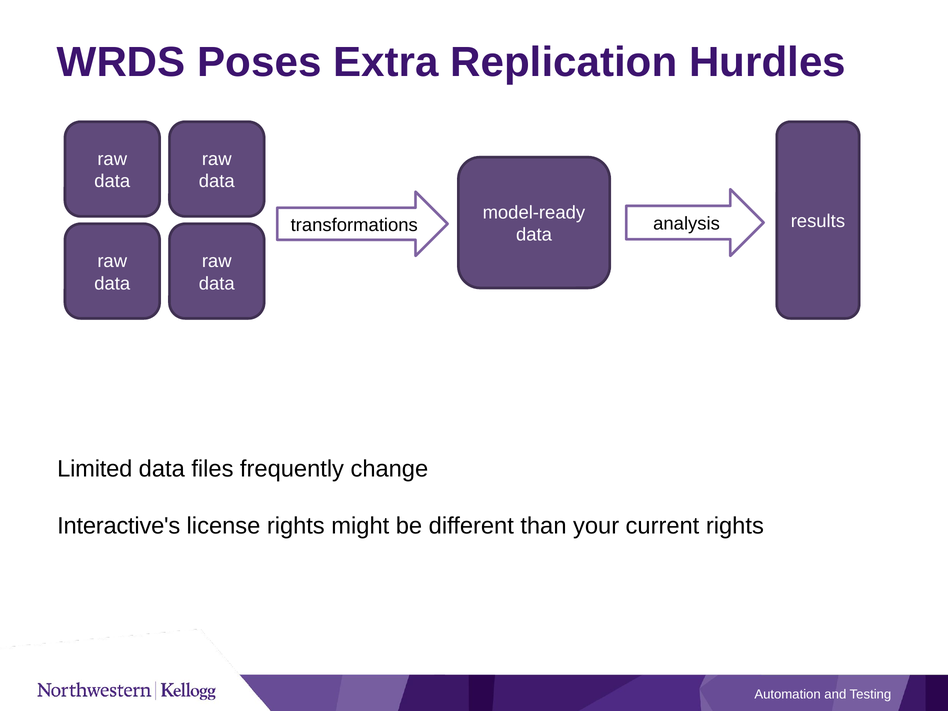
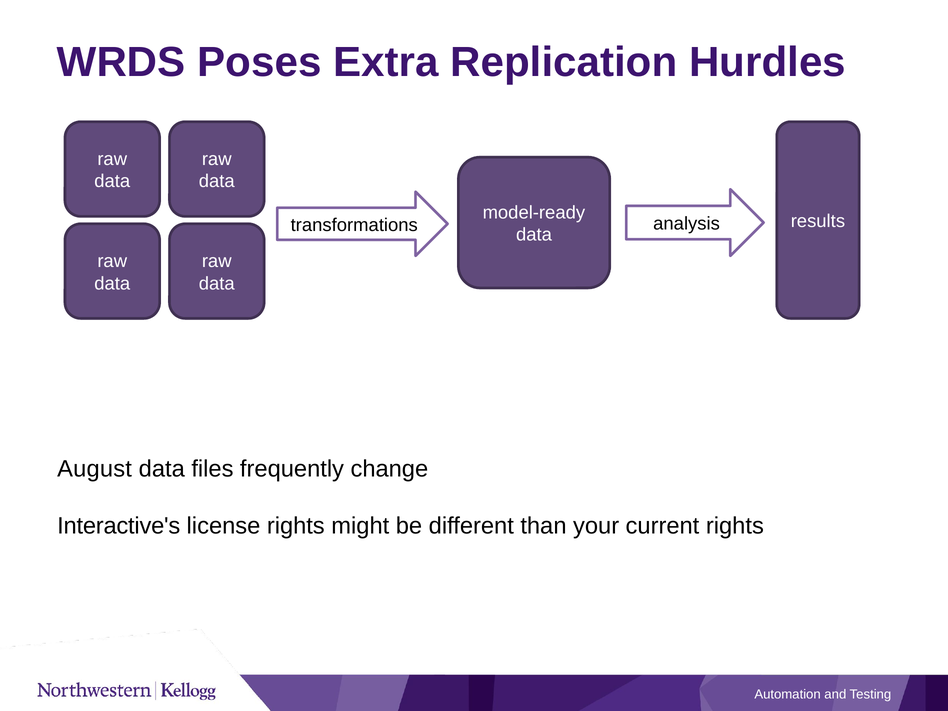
Limited: Limited -> August (95, 469)
